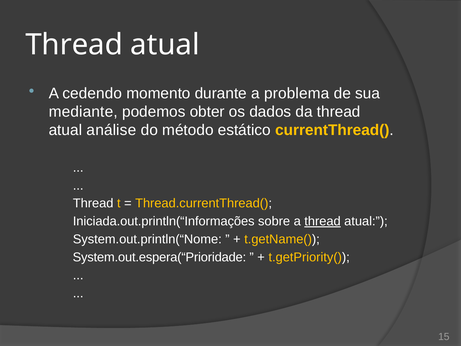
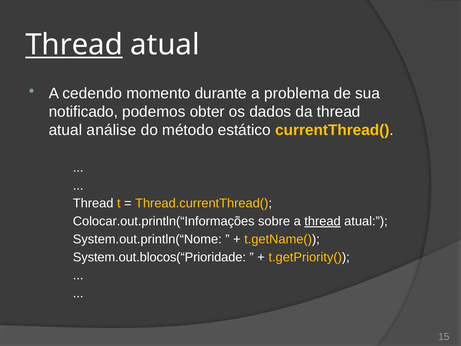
Thread underline: none -> present (74, 45)
mediante: mediante -> notificado (83, 112)
Iniciada.out.println(“Informações: Iniciada.out.println(“Informações -> Colocar.out.println(“Informações (164, 221)
System.out.espera(“Prioridade: System.out.espera(“Prioridade -> System.out.blocos(“Prioridade (159, 257)
